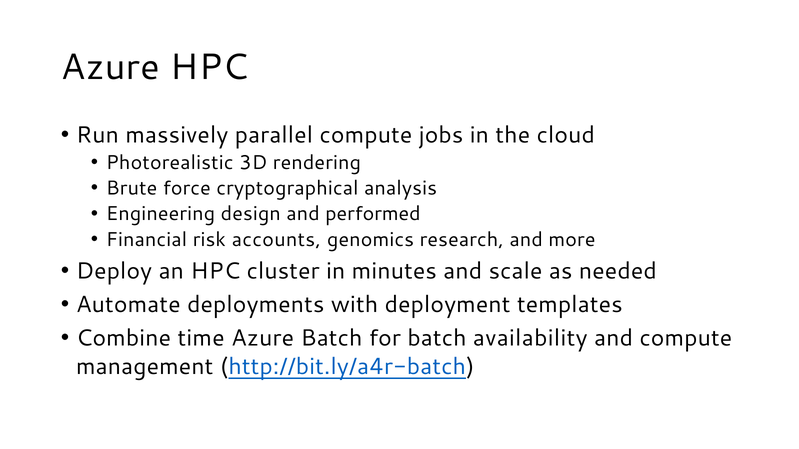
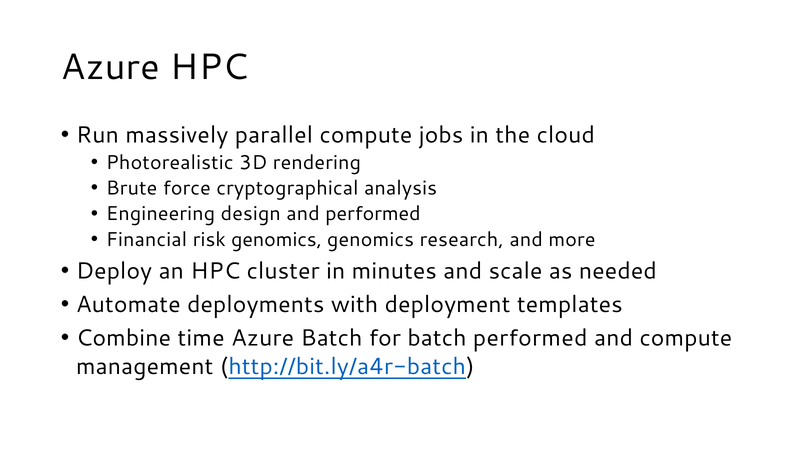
risk accounts: accounts -> genomics (277, 240)
batch availability: availability -> performed (530, 338)
